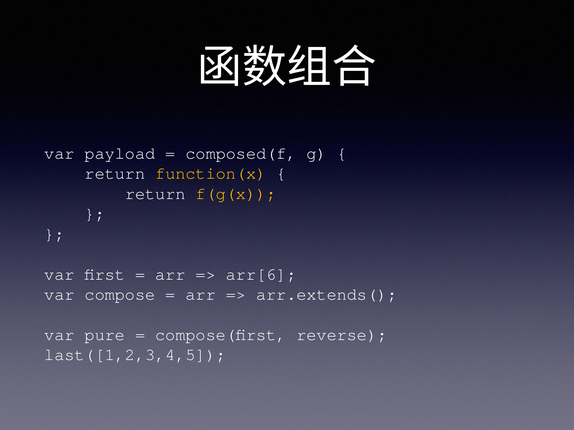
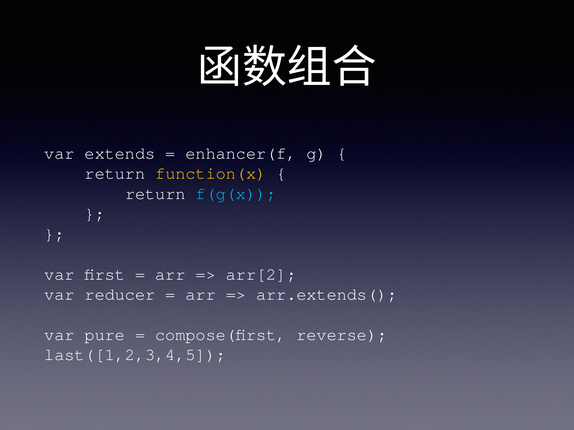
payload: payload -> extends (120, 153)
composed(f: composed(f -> enhancer(f (241, 153)
f(g(x colour: yellow -> light blue (236, 194)
arr[6: arr[6 -> arr[2 (261, 274)
compose: compose -> reducer (120, 295)
